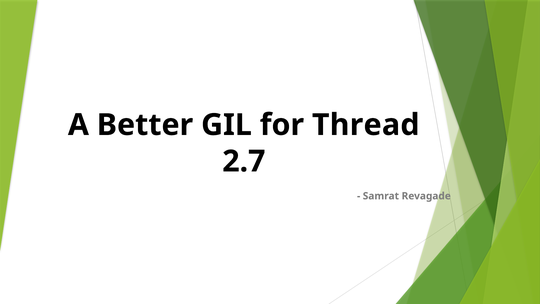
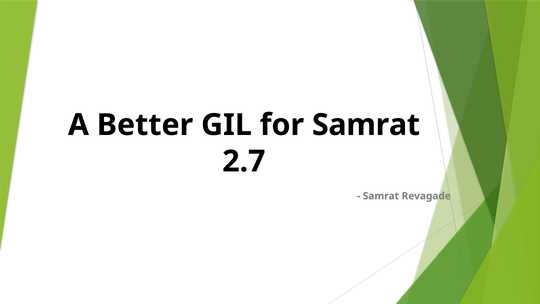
for Thread: Thread -> Samrat (366, 125)
